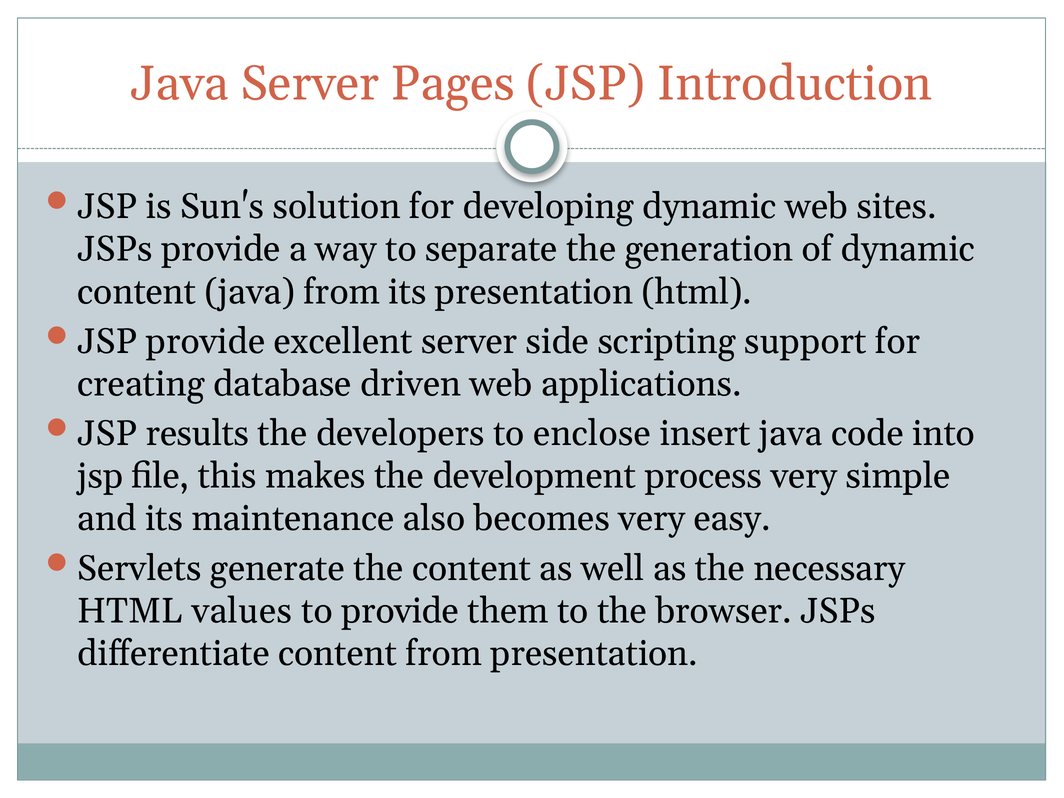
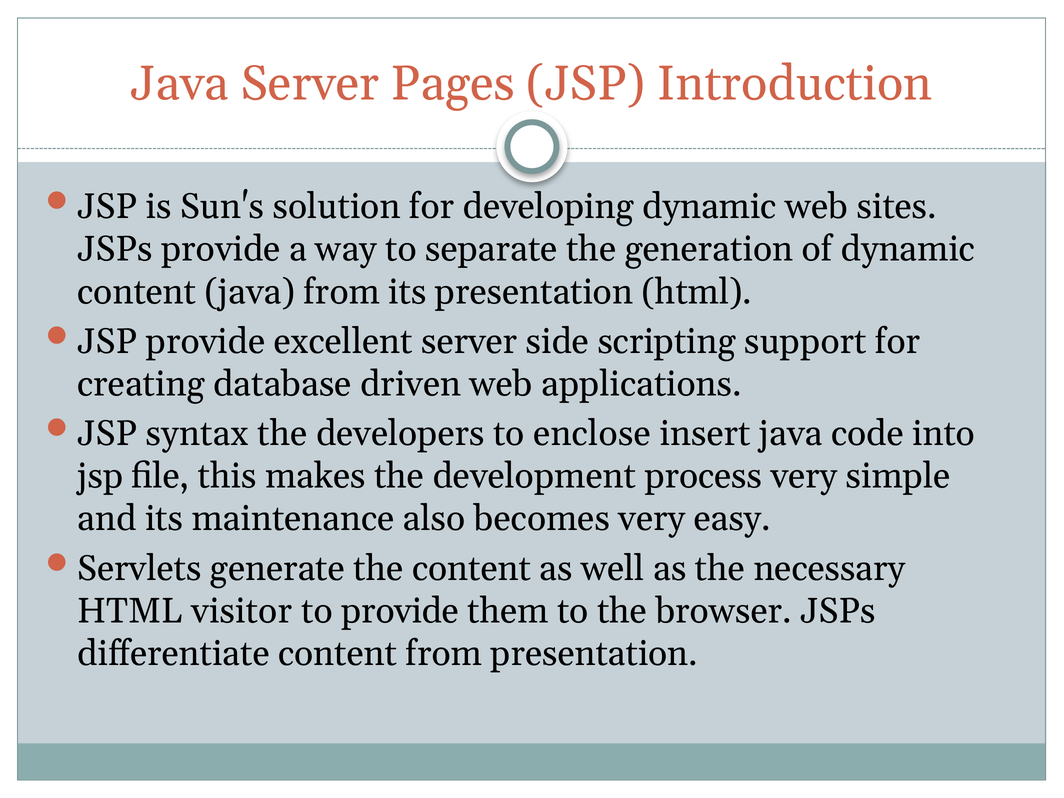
results: results -> syntax (197, 434)
values: values -> visitor (242, 611)
